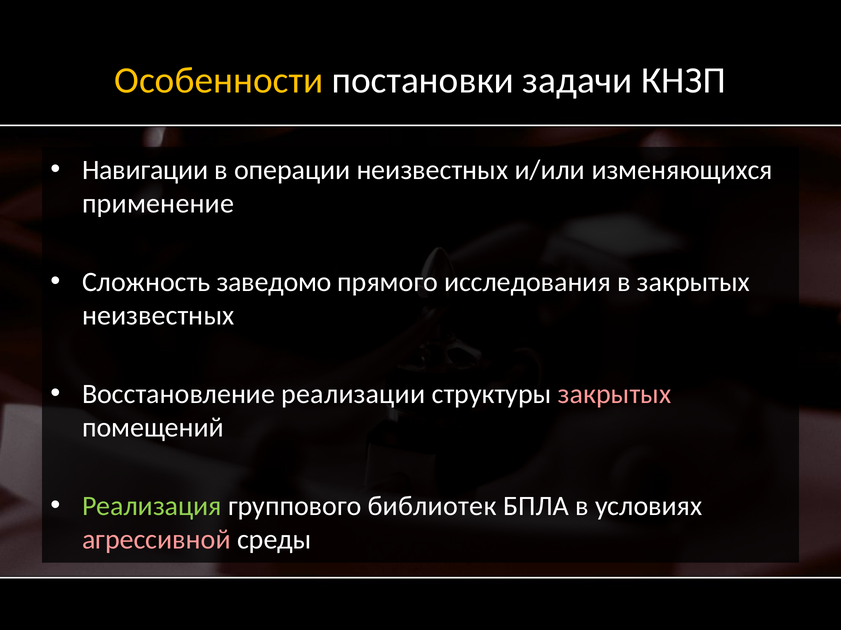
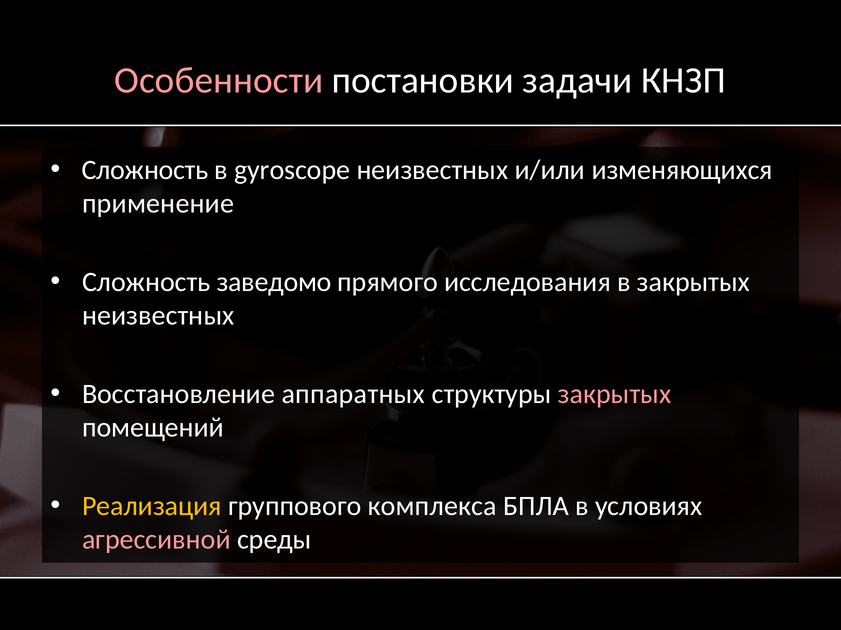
Особенности colour: yellow -> pink (219, 80)
Навигации: Навигации -> Сложность (145, 170)
операции: операции -> gyroscope (292, 170)
реализации: реализации -> аппаратных (353, 394)
Реализация colour: light green -> yellow (152, 507)
библиотек: библиотек -> комплекса (432, 507)
